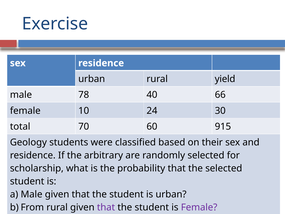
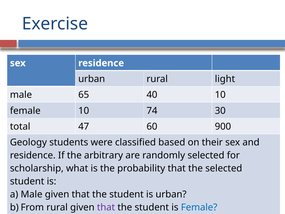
yield: yield -> light (225, 79)
78: 78 -> 65 (84, 95)
40 66: 66 -> 10 (220, 95)
24: 24 -> 74 (152, 111)
70: 70 -> 47 (84, 126)
915: 915 -> 900 (223, 126)
Female colour: purple -> blue (199, 207)
